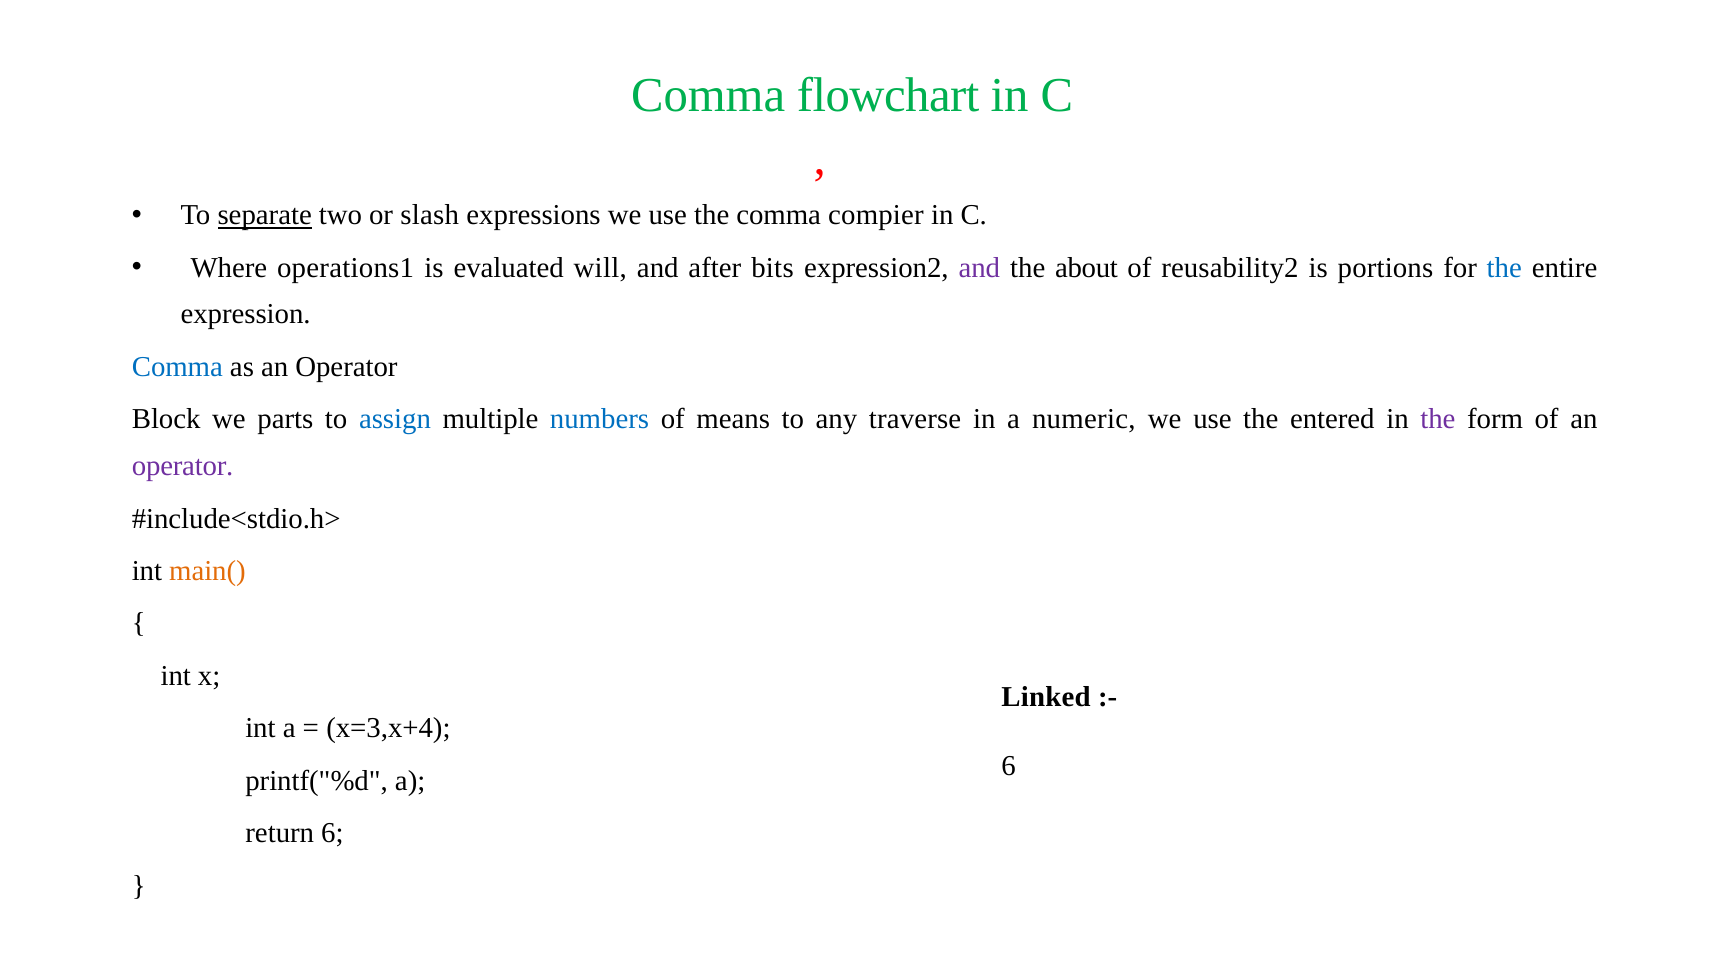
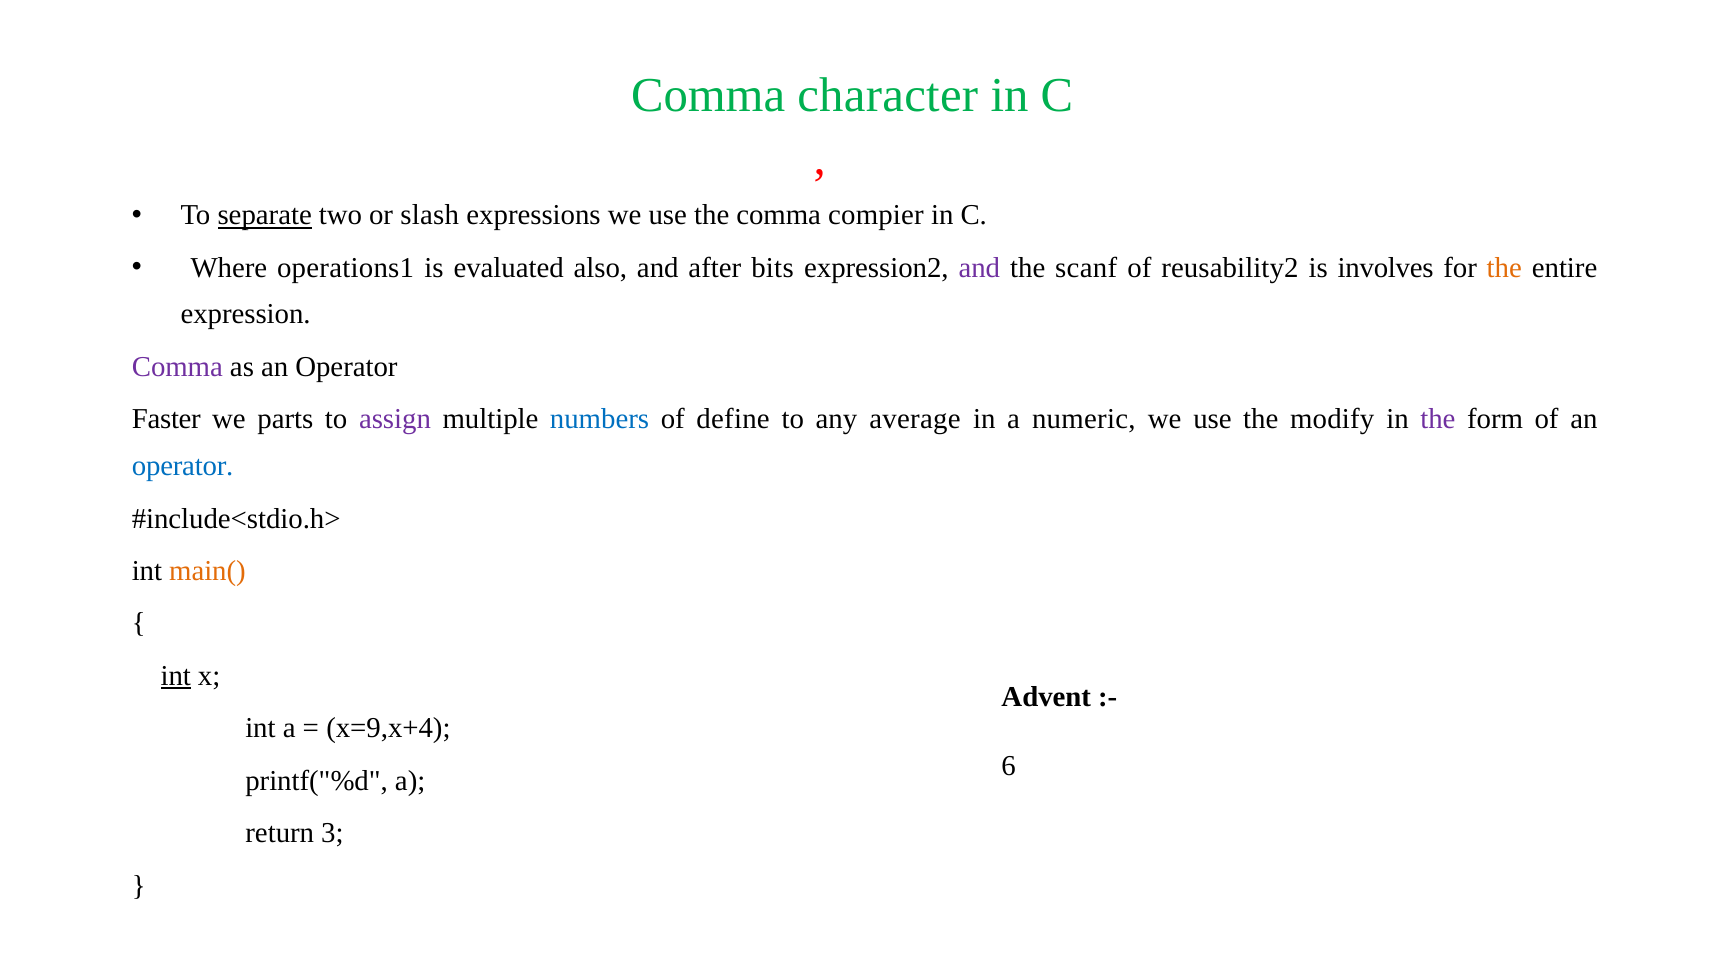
flowchart: flowchart -> character (888, 95)
will: will -> also (600, 268)
about: about -> scanf (1086, 268)
portions: portions -> involves (1386, 268)
the colour: blue -> orange (1504, 268)
Comma colour: blue -> purple (177, 367)
Block: Block -> Faster (166, 419)
assign colour: blue -> purple (395, 419)
means: means -> define (733, 419)
traverse: traverse -> average (915, 419)
entered: entered -> modify (1332, 419)
operator colour: purple -> blue (183, 466)
int underline: none -> present (176, 676)
Linked: Linked -> Advent (1046, 697)
x=3,x+4: x=3,x+4 -> x=9,x+4 (388, 729)
return 6: 6 -> 3 (332, 833)
